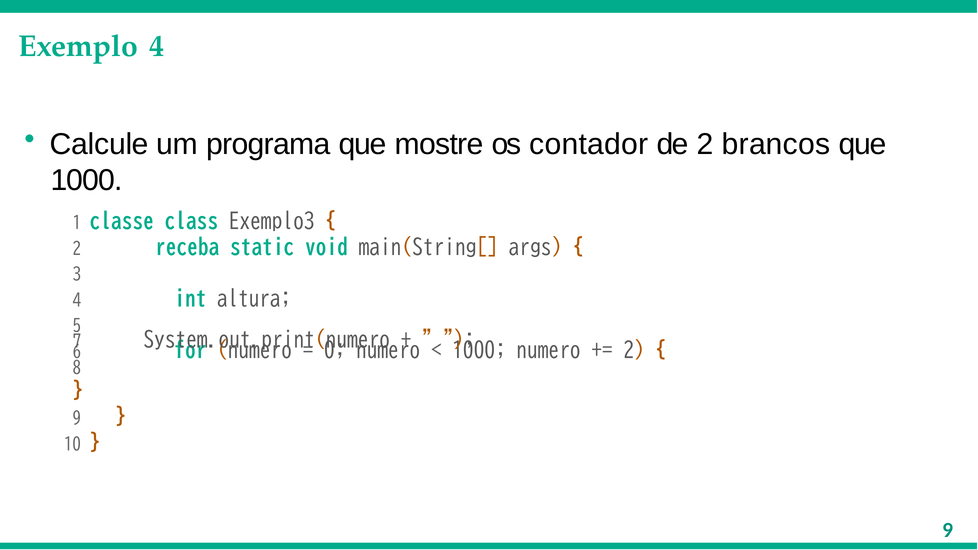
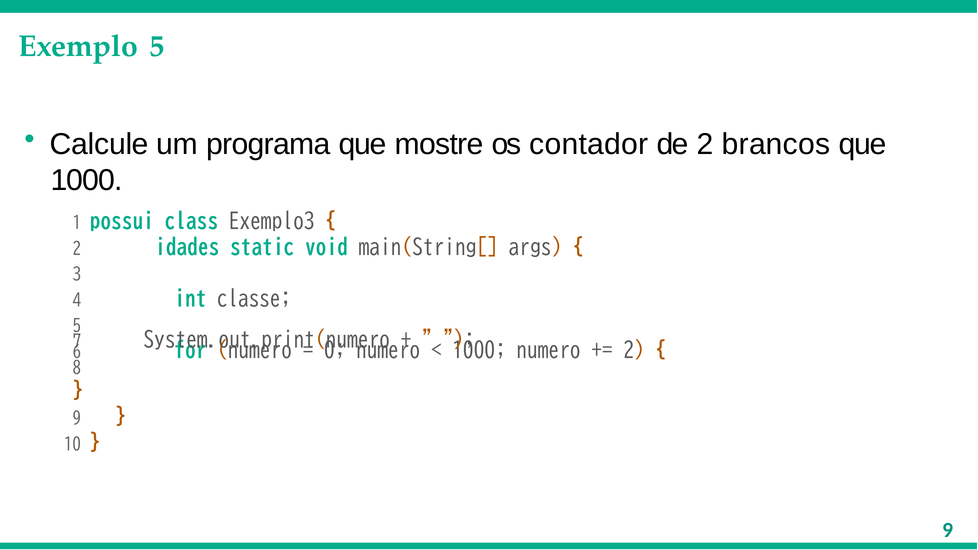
Exemplo 4: 4 -> 5 (157, 47)
classe: classe -> possui (122, 222)
receba: receba -> idades (187, 248)
altura: altura -> classe (254, 299)
